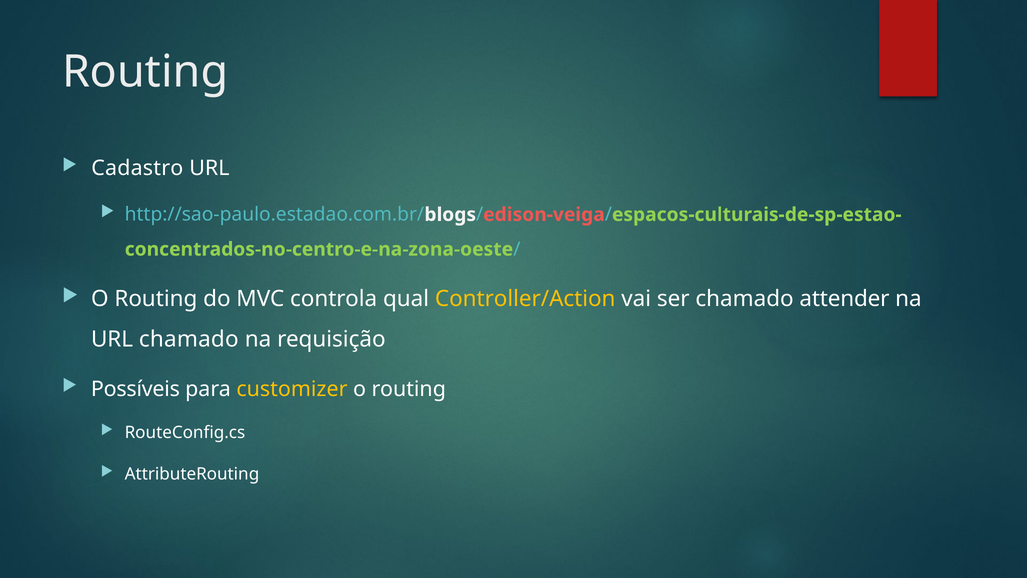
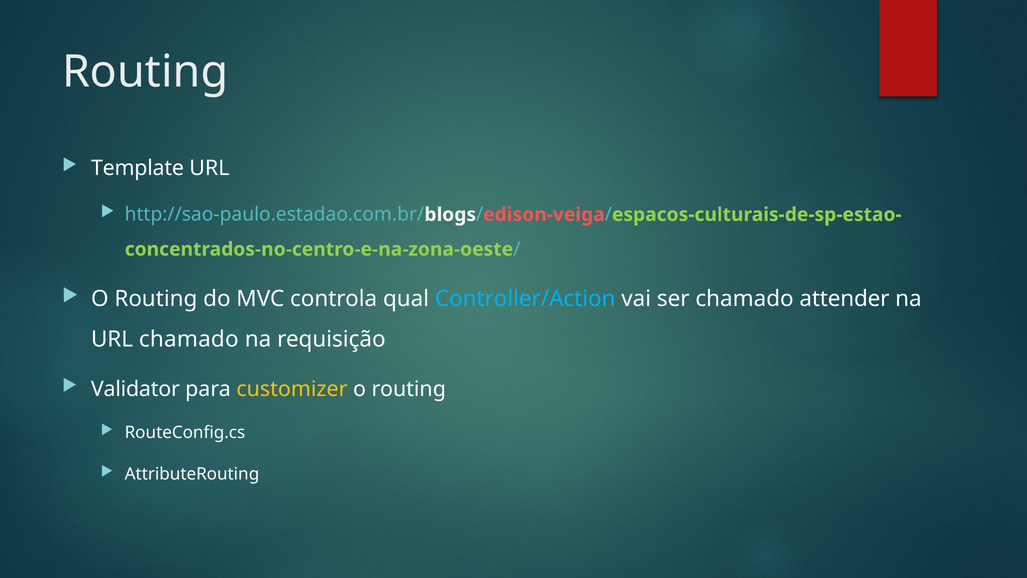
Cadastro: Cadastro -> Template (138, 168)
Controller/Action colour: yellow -> light blue (525, 299)
Possíveis: Possíveis -> Validator (135, 389)
